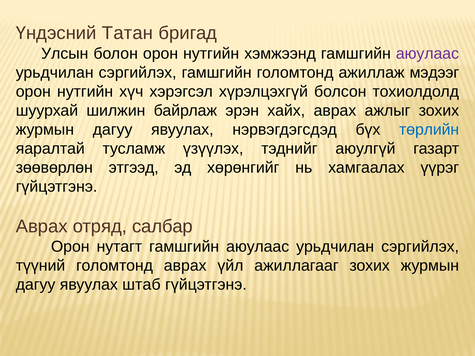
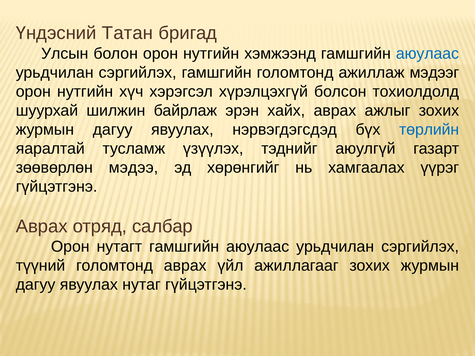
аюулаас colour: purple -> blue (427, 54)
этгээд: этгээд -> мэдээ (133, 168)
штаб: штаб -> нутаг (142, 285)
